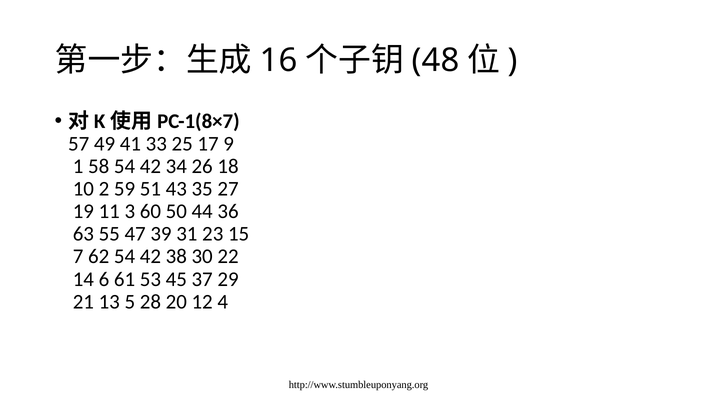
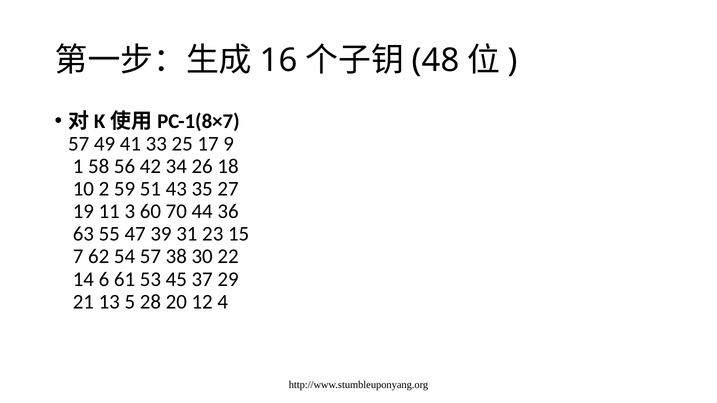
58 54: 54 -> 56 (125, 166)
50: 50 -> 70 (176, 212)
62 54 42: 42 -> 57 (150, 257)
